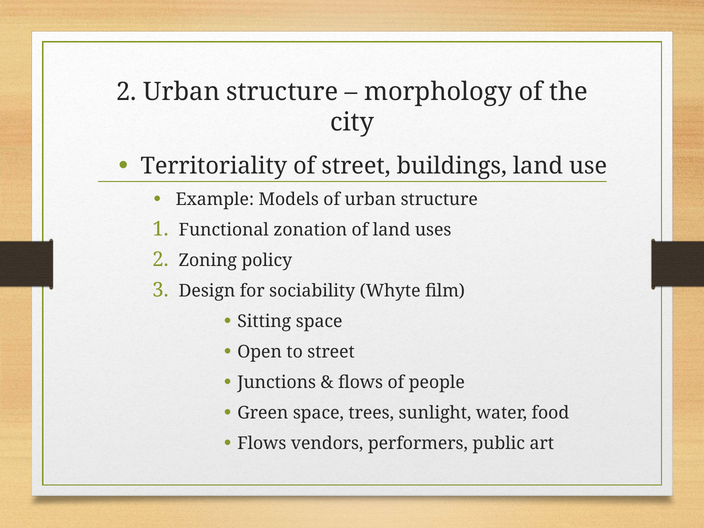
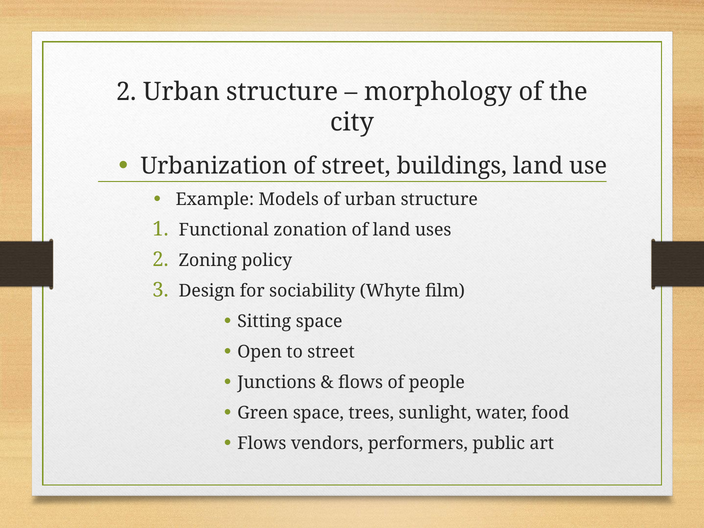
Territoriality: Territoriality -> Urbanization (214, 166)
